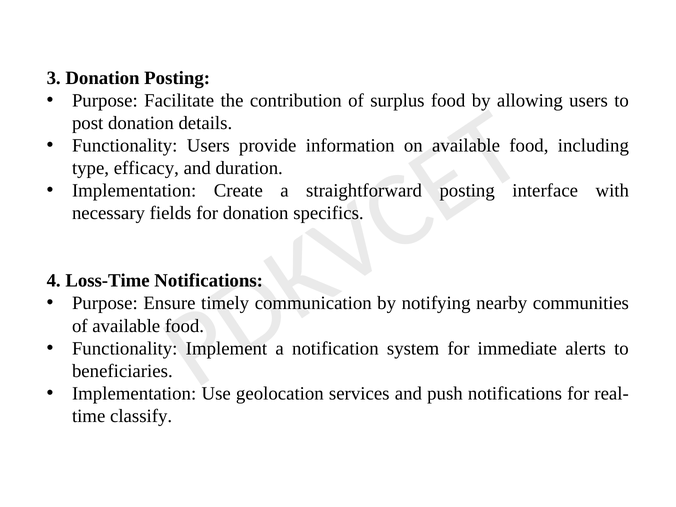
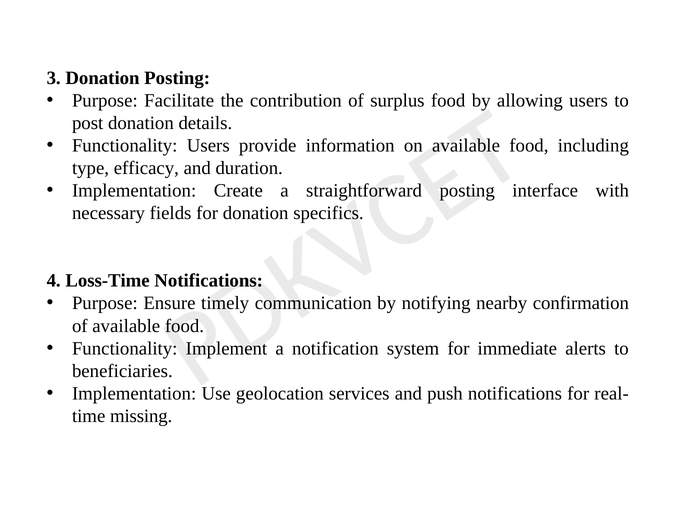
communities: communities -> confirmation (581, 303)
classify: classify -> missing (141, 416)
